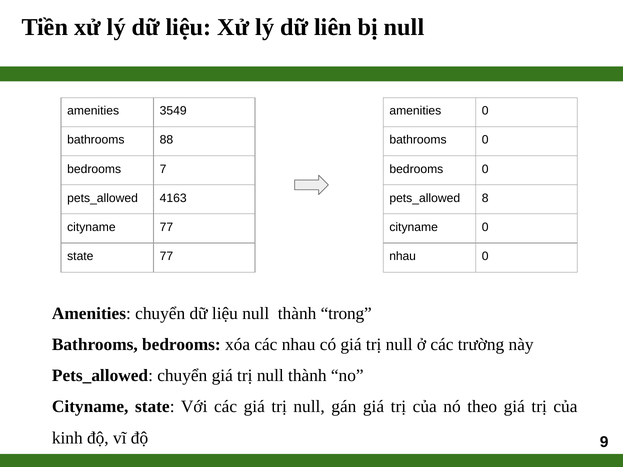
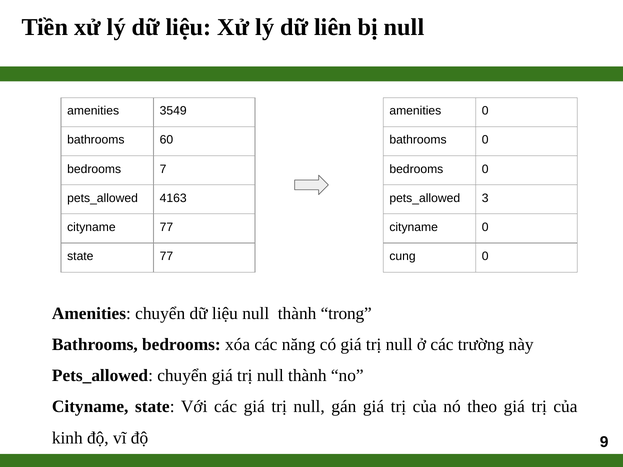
88: 88 -> 60 (166, 140)
8: 8 -> 3 (485, 198)
nhau: nhau -> cung (403, 256)
các nhau: nhau -> năng (299, 345)
